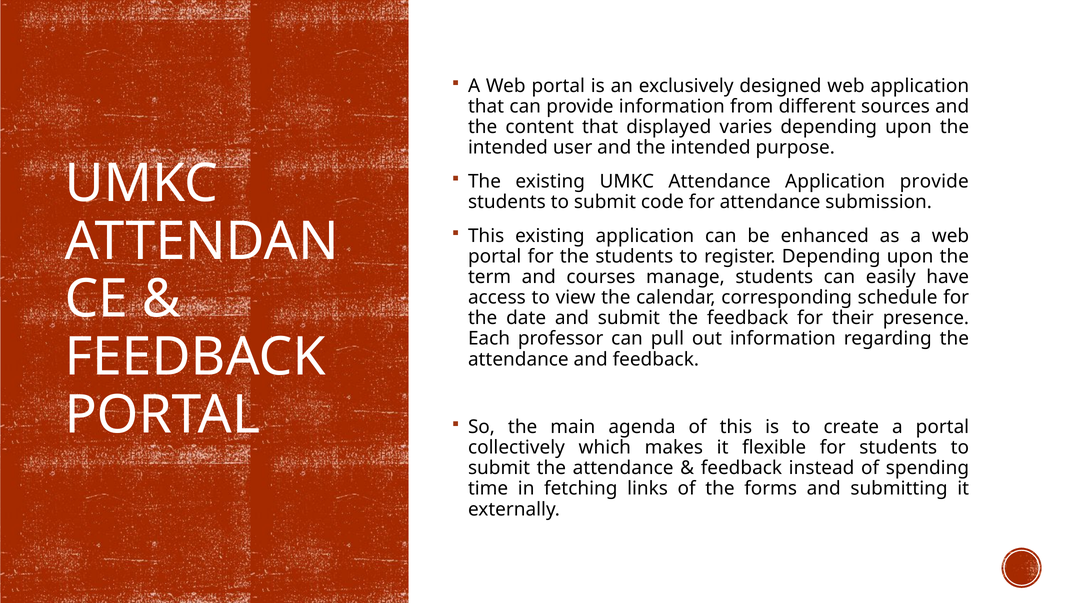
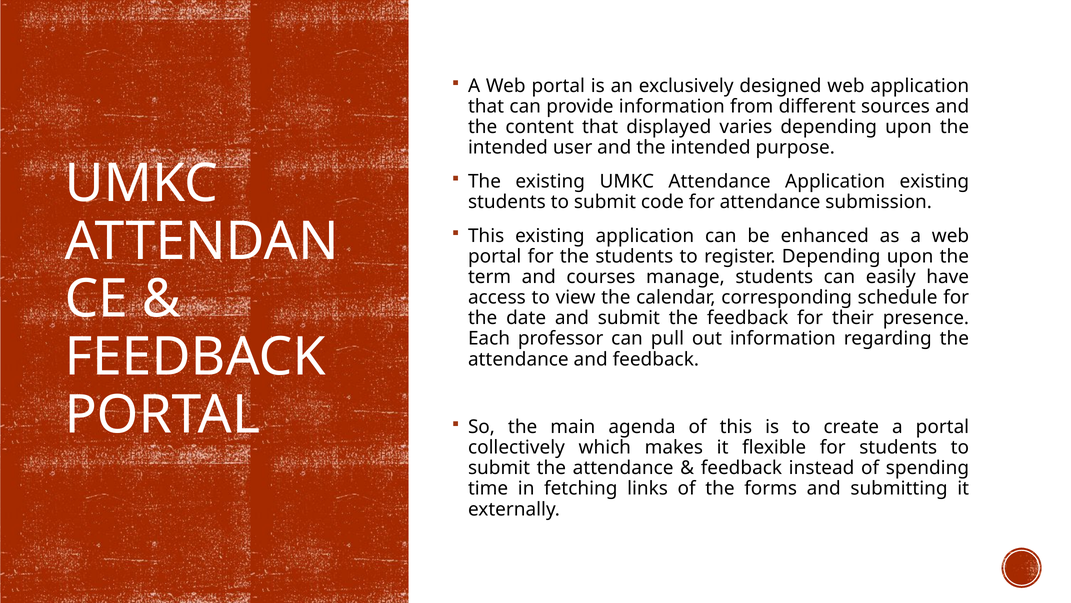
Application provide: provide -> existing (934, 181)
